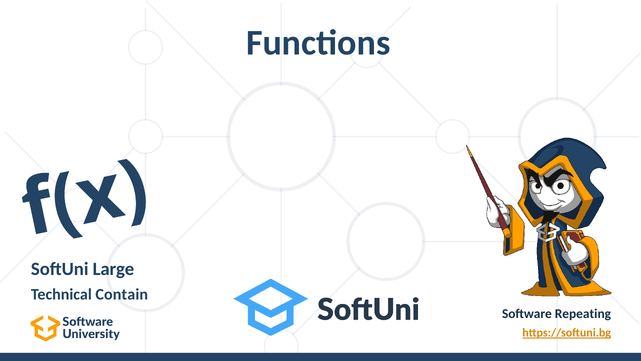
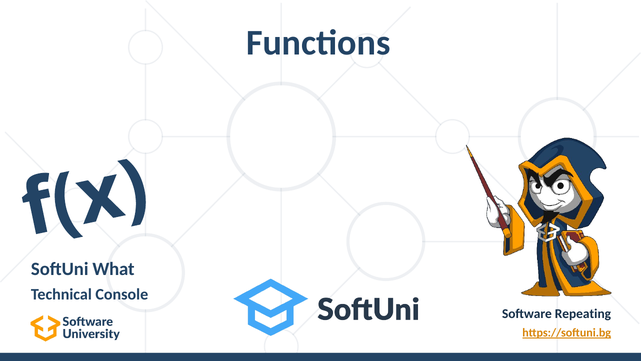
Large: Large -> What (114, 269)
Contain: Contain -> Console (122, 294)
